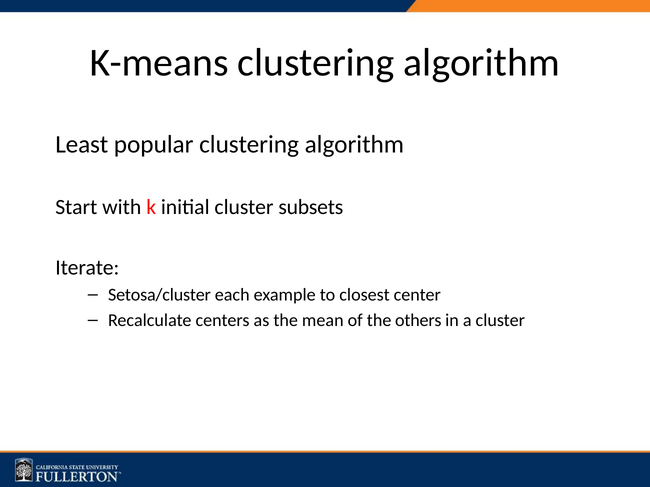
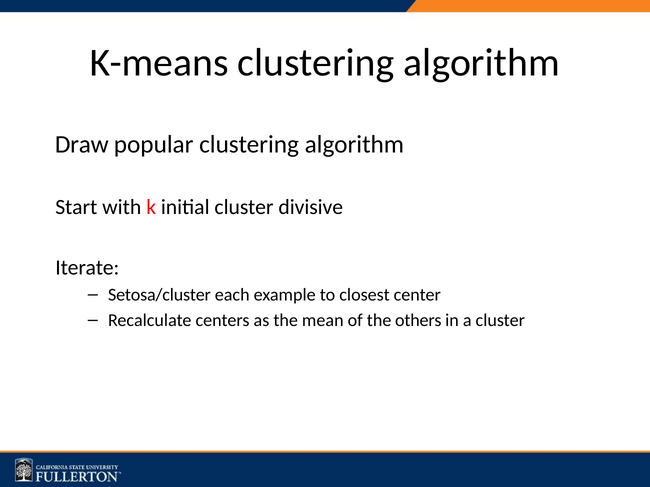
Least: Least -> Draw (82, 145)
subsets: subsets -> divisive (311, 207)
